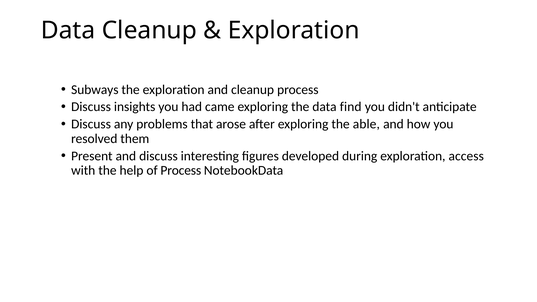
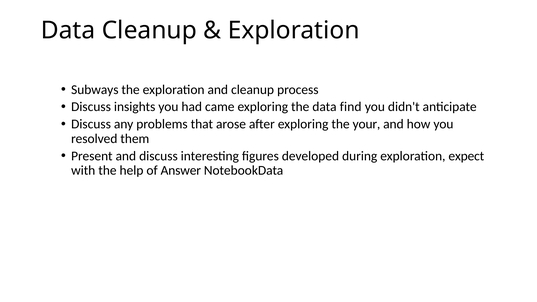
able: able -> your (366, 124)
access: access -> expect (466, 156)
of Process: Process -> Answer (181, 170)
